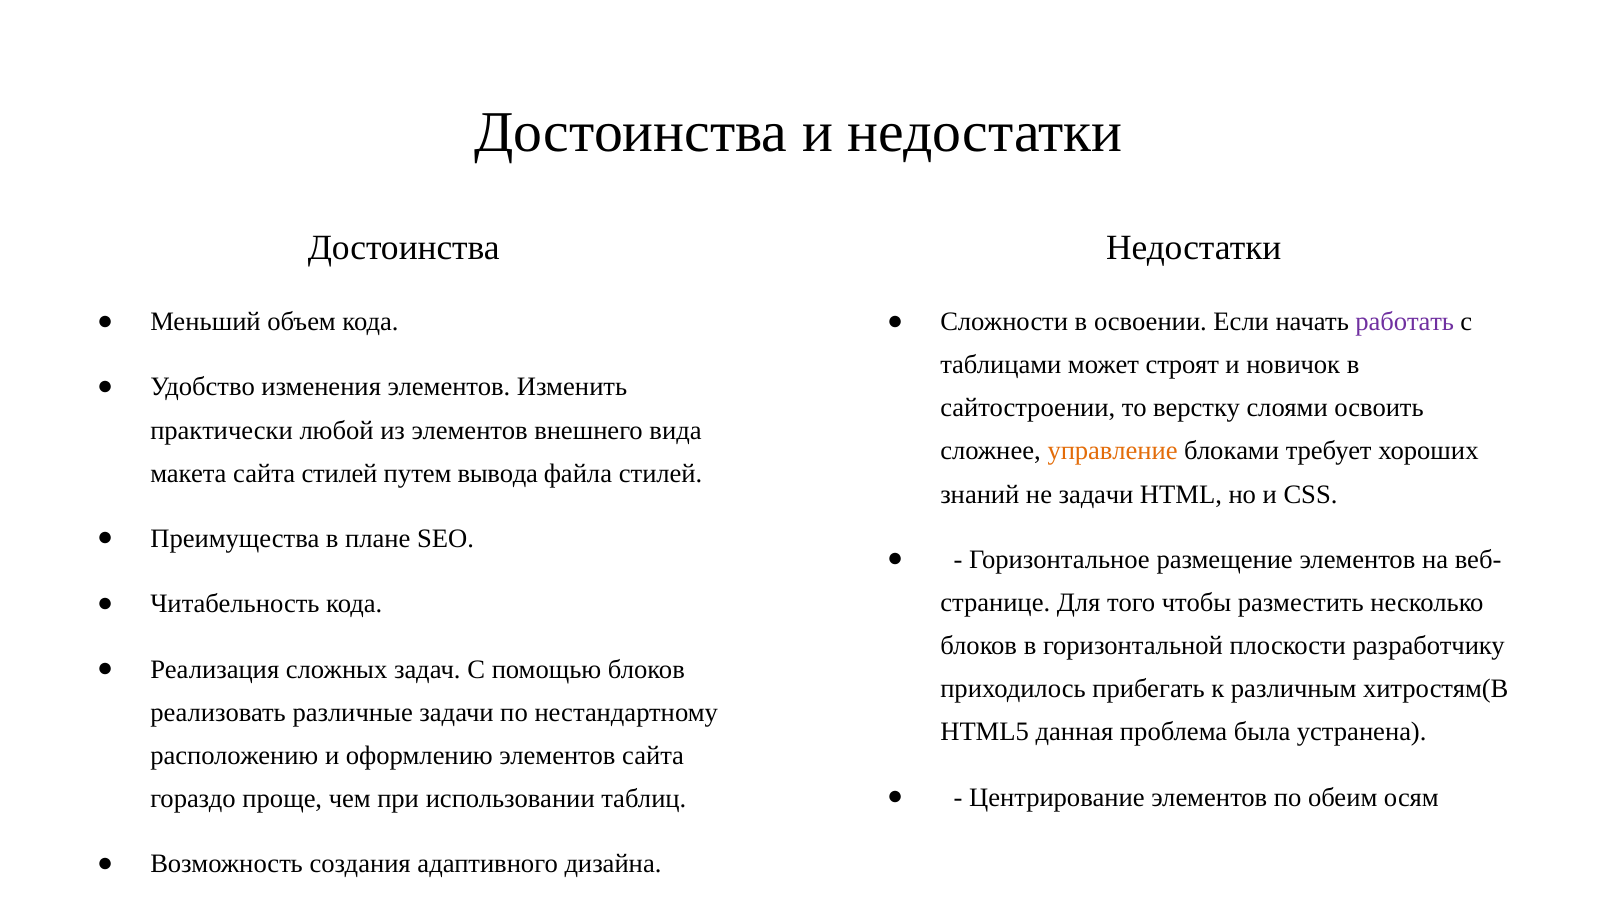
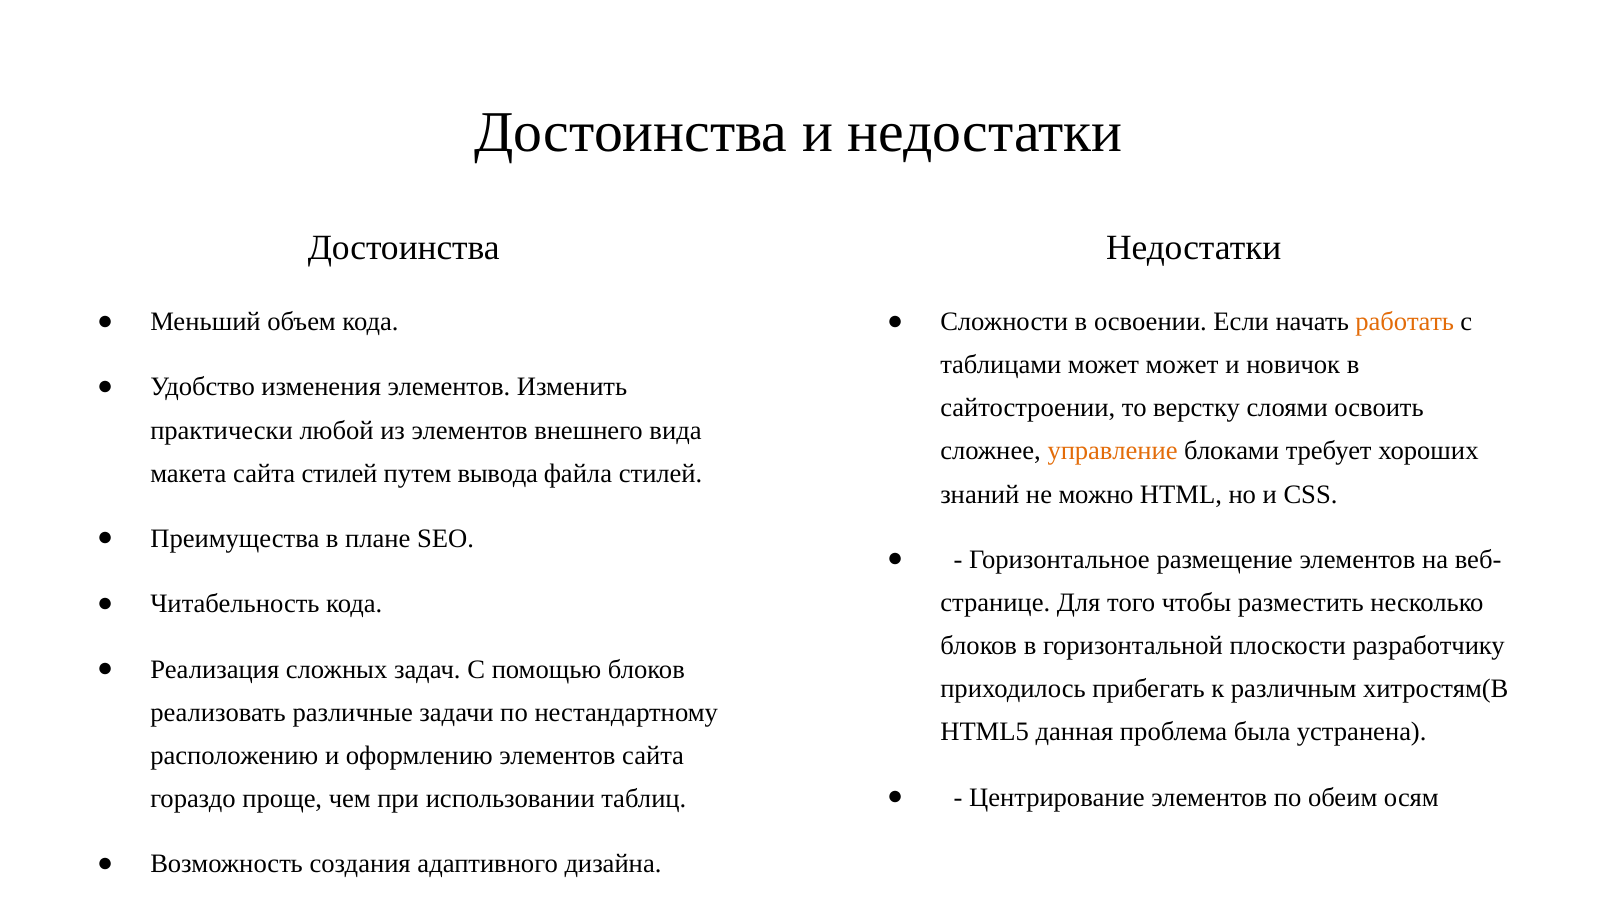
работать colour: purple -> orange (1405, 322)
может строят: строят -> может (1182, 365)
не задачи: задачи -> можно (1096, 494)
